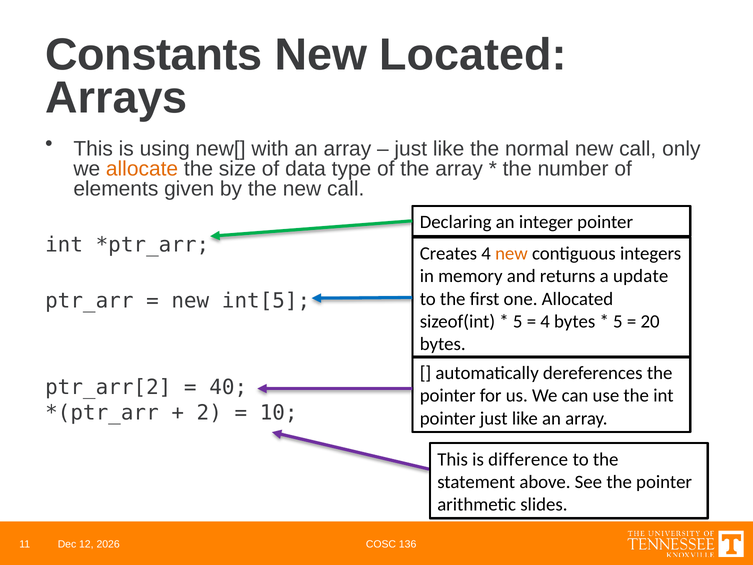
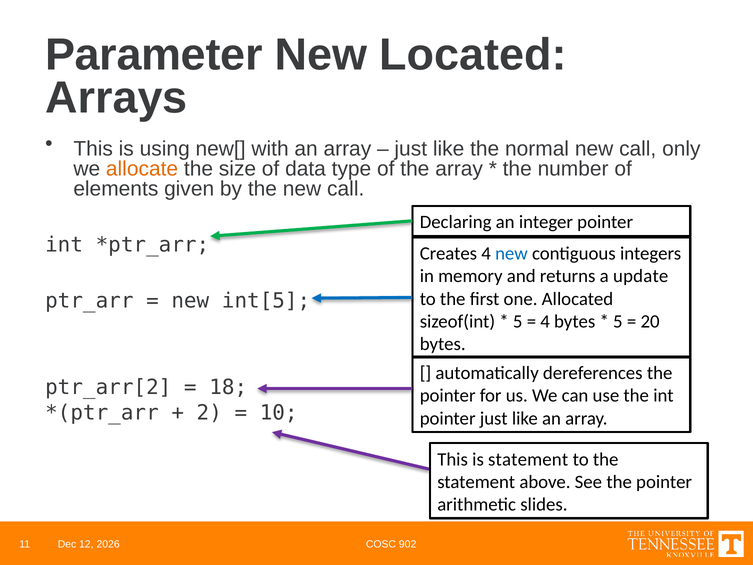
Constants: Constants -> Parameter (154, 55)
new colour: orange -> blue (511, 253)
40: 40 -> 18 (228, 387)
is difference: difference -> statement (528, 459)
136: 136 -> 902 (408, 544)
